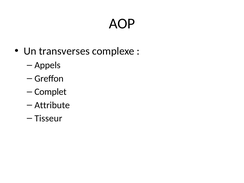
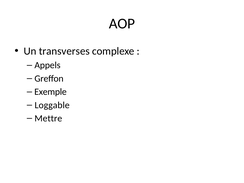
Complet: Complet -> Exemple (50, 92)
Attribute: Attribute -> Loggable (52, 105)
Tisseur: Tisseur -> Mettre (48, 118)
